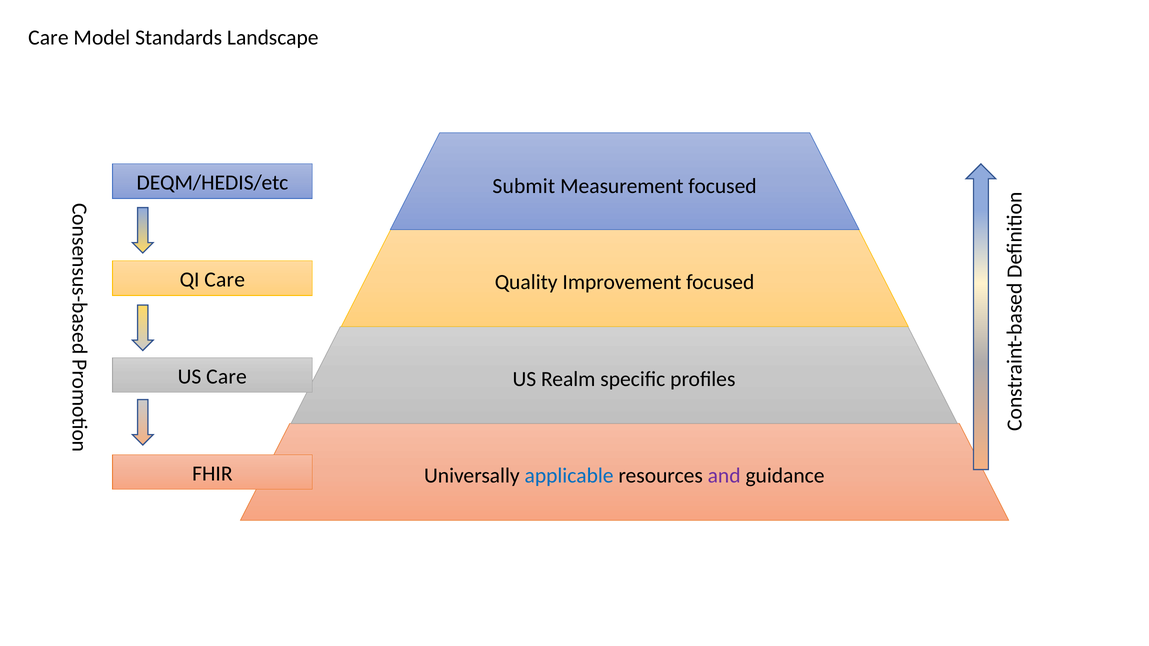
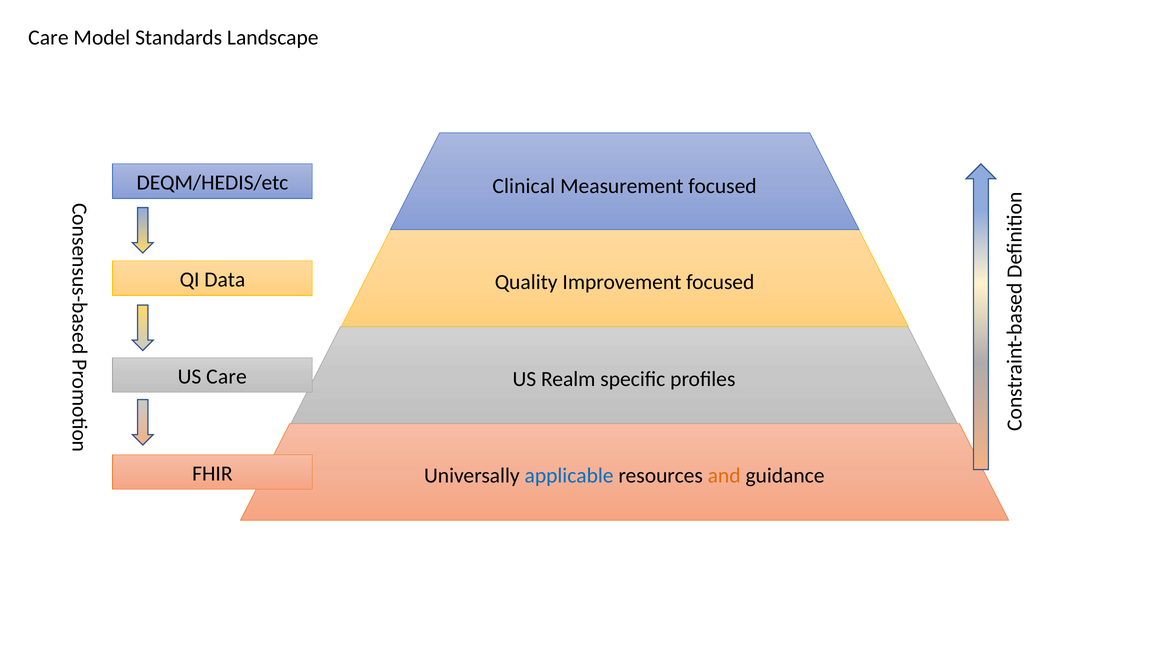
Submit: Submit -> Clinical (524, 186)
QI Care: Care -> Data (225, 280)
and colour: purple -> orange (724, 476)
